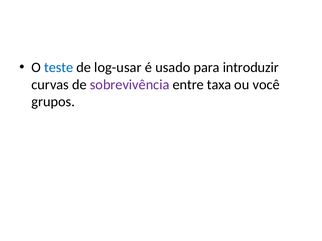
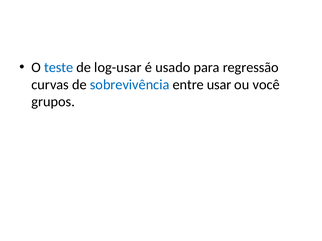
introduzir: introduzir -> regressão (251, 68)
sobrevivência colour: purple -> blue (130, 85)
taxa: taxa -> usar (219, 85)
